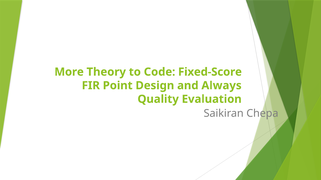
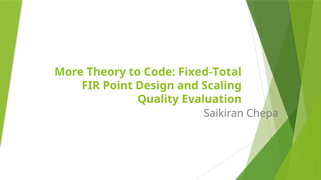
Fixed-Score: Fixed-Score -> Fixed-Total (210, 72)
Always: Always -> Scaling (222, 86)
